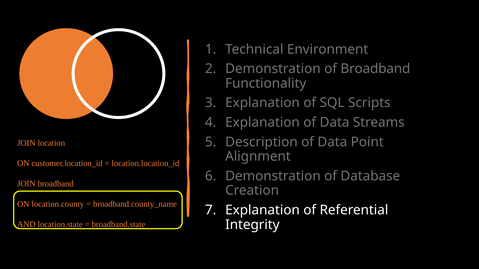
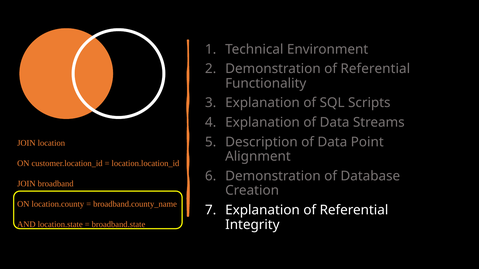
Demonstration of Broadband: Broadband -> Referential (375, 69)
